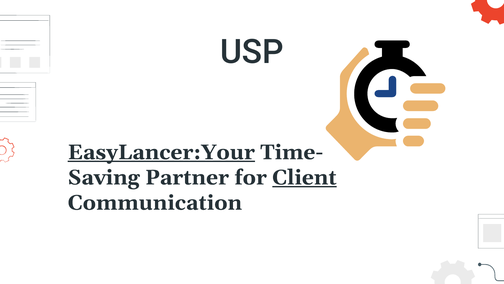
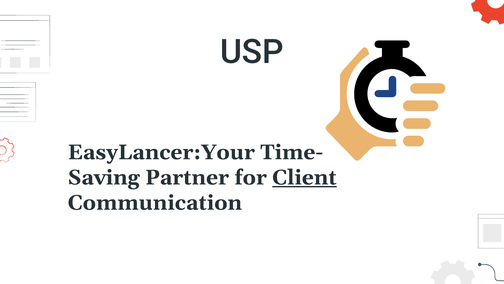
EasyLancer:Your underline: present -> none (161, 152)
